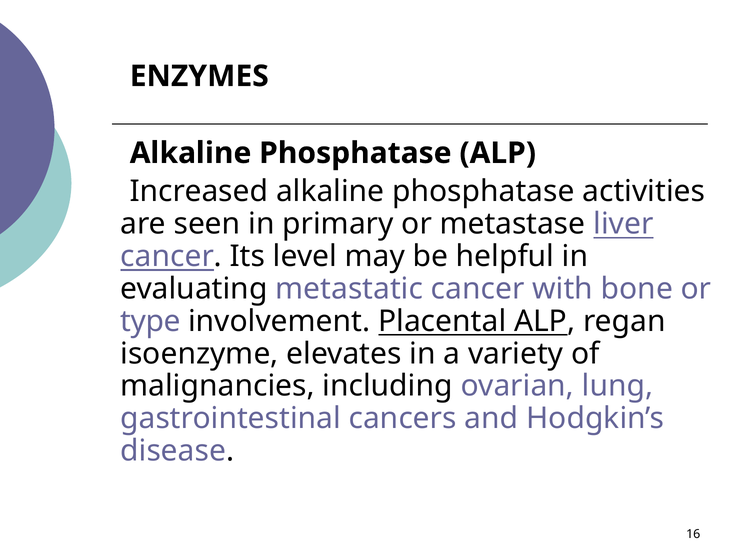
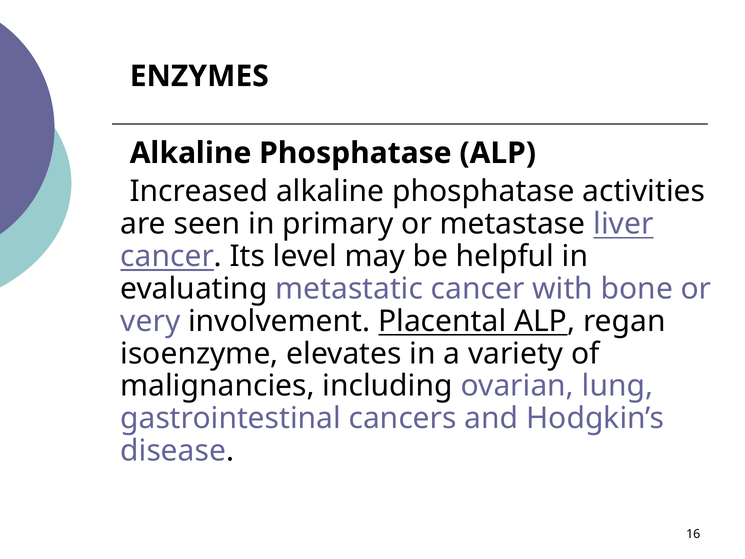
type: type -> very (150, 321)
